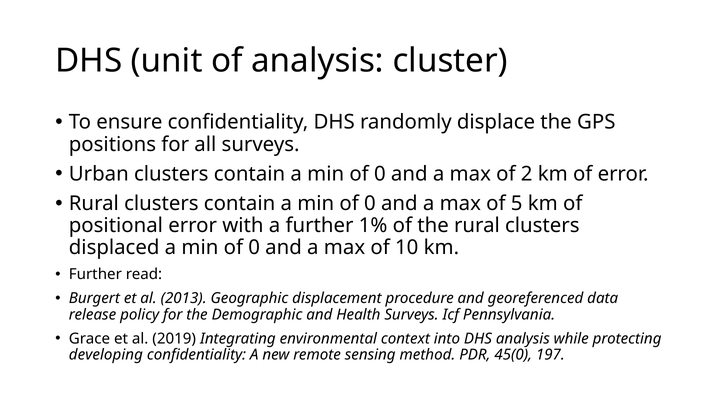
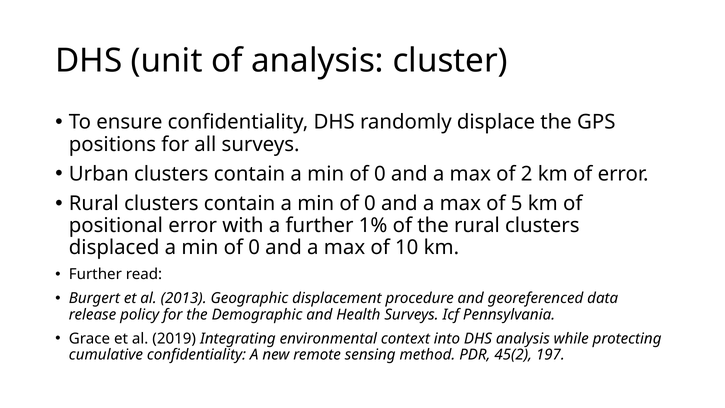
developing: developing -> cumulative (106, 355)
45(0: 45(0 -> 45(2 (513, 355)
